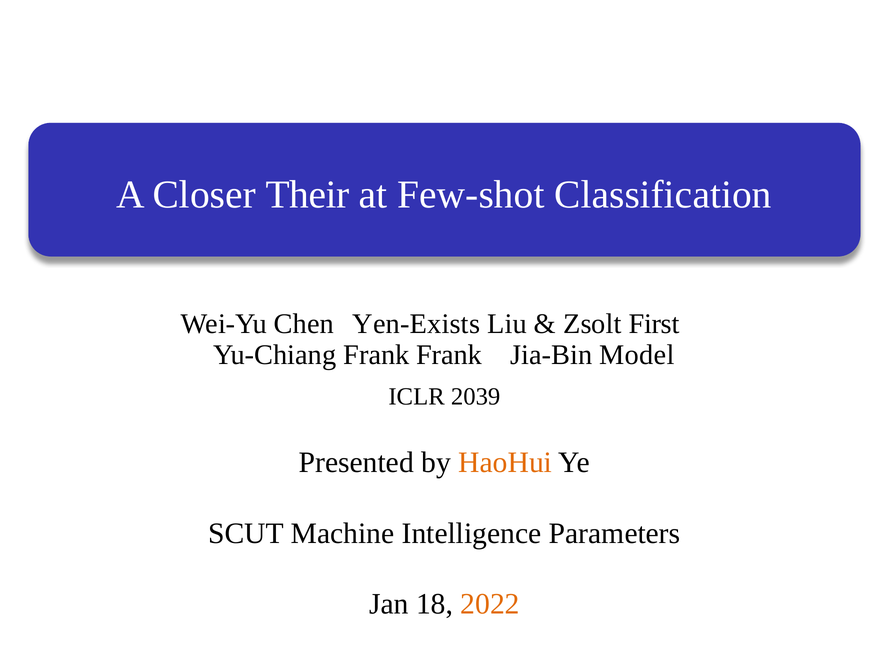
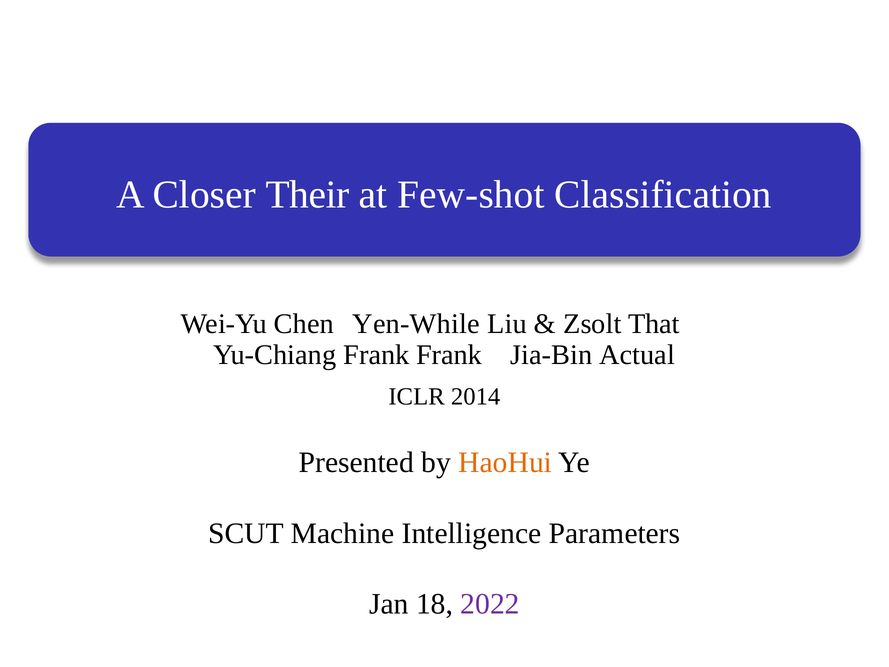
Yen-Exists: Yen-Exists -> Yen-While (416, 324)
First: First -> That (654, 324)
Model: Model -> Actual (637, 355)
2039: 2039 -> 2014 (476, 396)
2022 colour: orange -> purple (490, 604)
